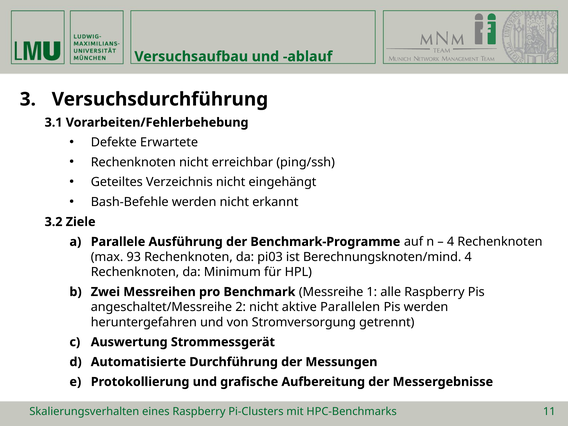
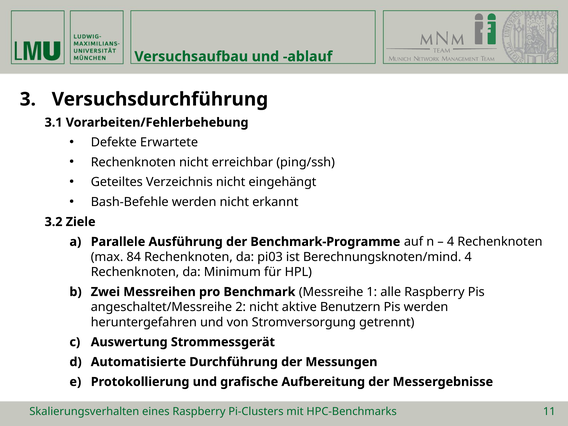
93: 93 -> 84 (134, 257)
Parallelen: Parallelen -> Benutzern (350, 307)
